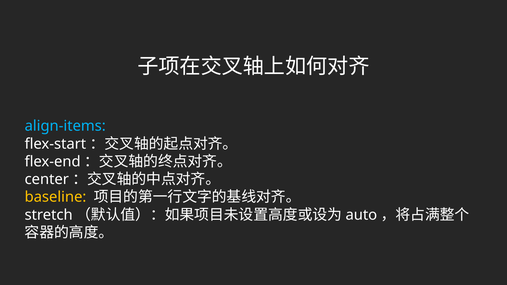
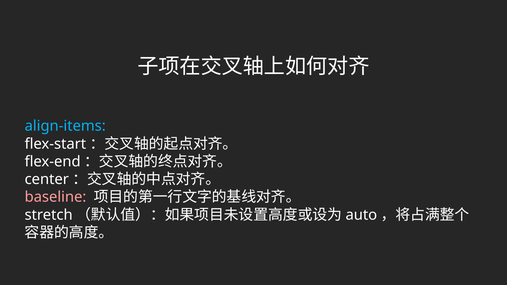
baseline colour: yellow -> pink (55, 197)
